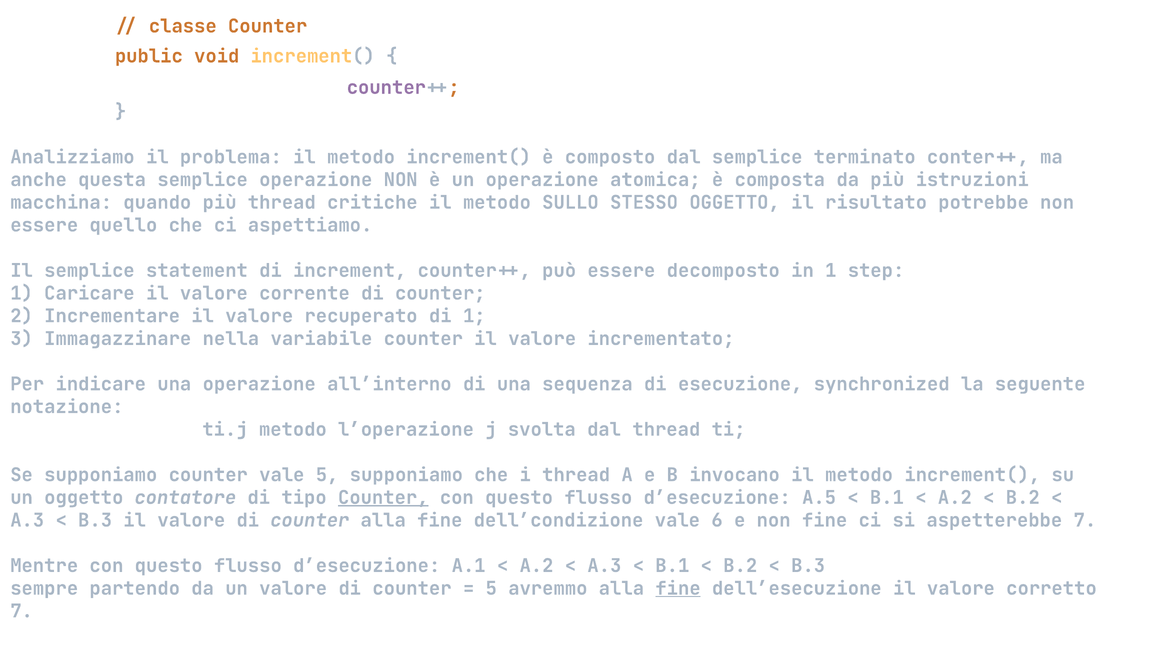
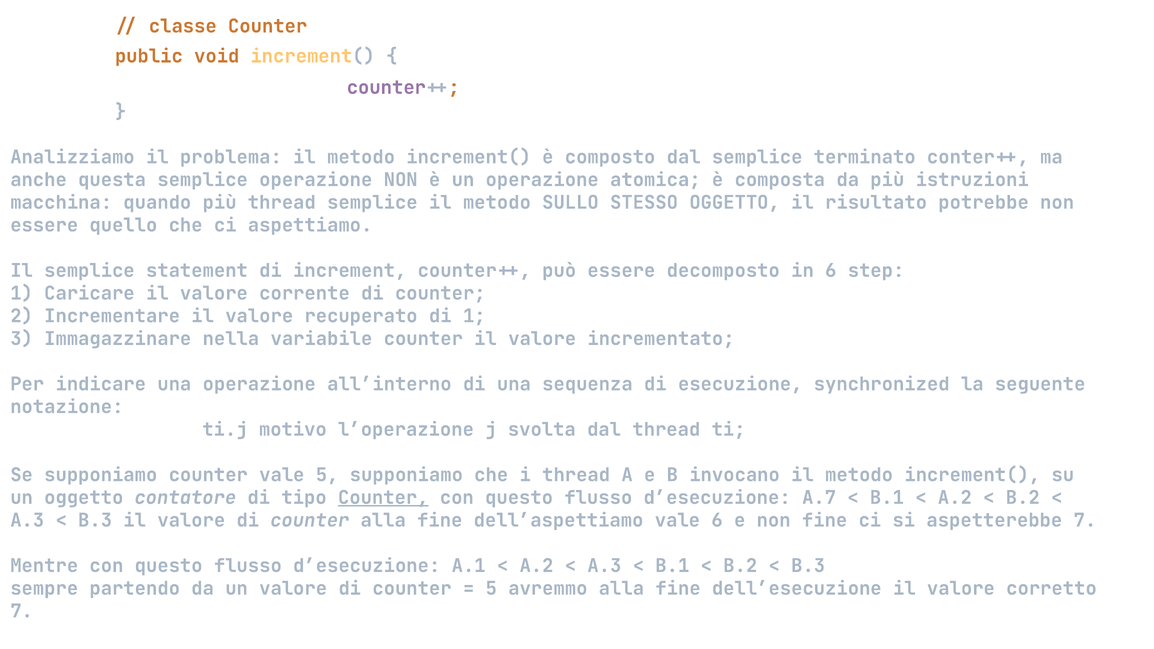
thread critiche: critiche -> semplice (372, 203)
in 1: 1 -> 6 (831, 271)
ti.j metodo: metodo -> motivo (293, 430)
A.5: A.5 -> A.7 (819, 498)
dell’condizione: dell’condizione -> dell’aspettiamo (559, 520)
fine underline: present -> none (678, 589)
